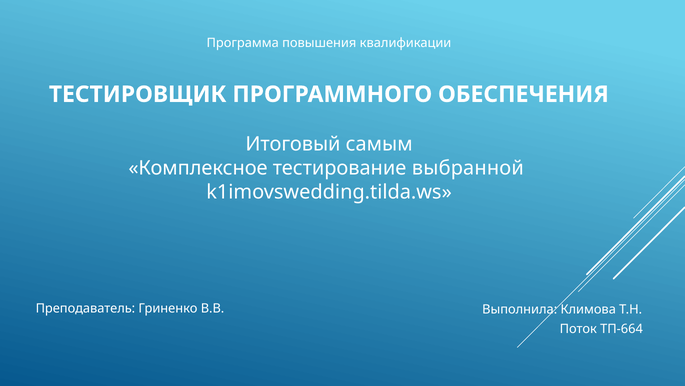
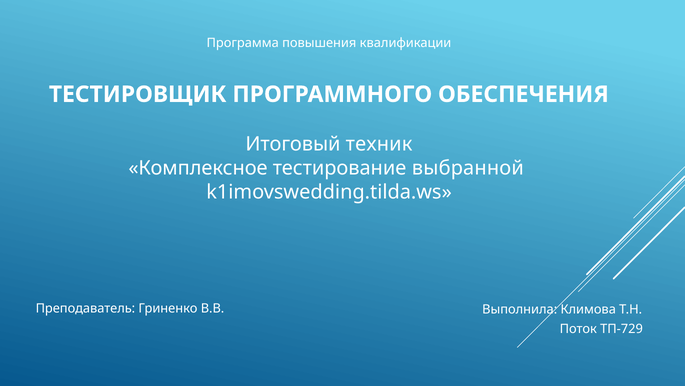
самым: самым -> техник (379, 144)
ТП-664: ТП-664 -> ТП-729 (622, 329)
